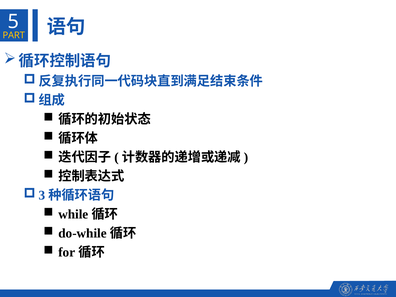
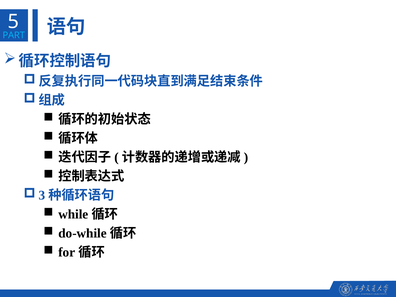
PART colour: yellow -> light blue (14, 35)
